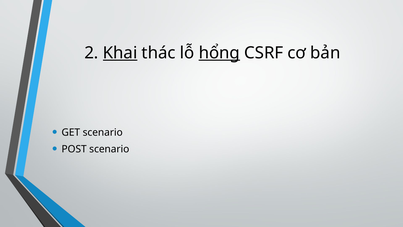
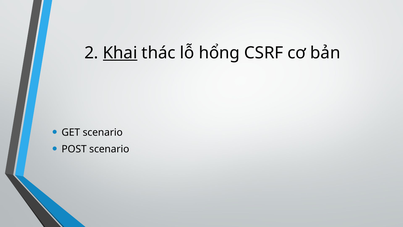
hổng underline: present -> none (219, 53)
